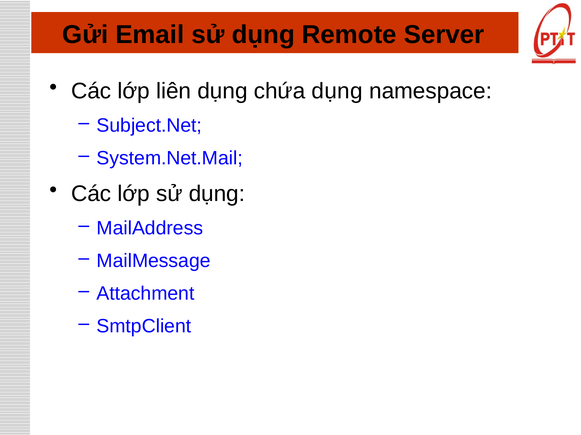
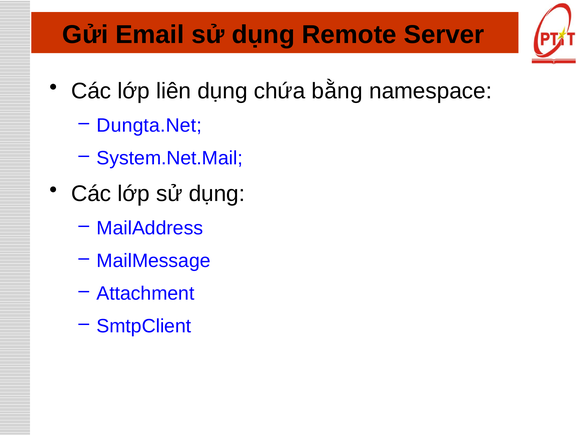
chứa dụng: dụng -> bằng (337, 91)
Subject.Net: Subject.Net -> Dungta.Net (149, 126)
